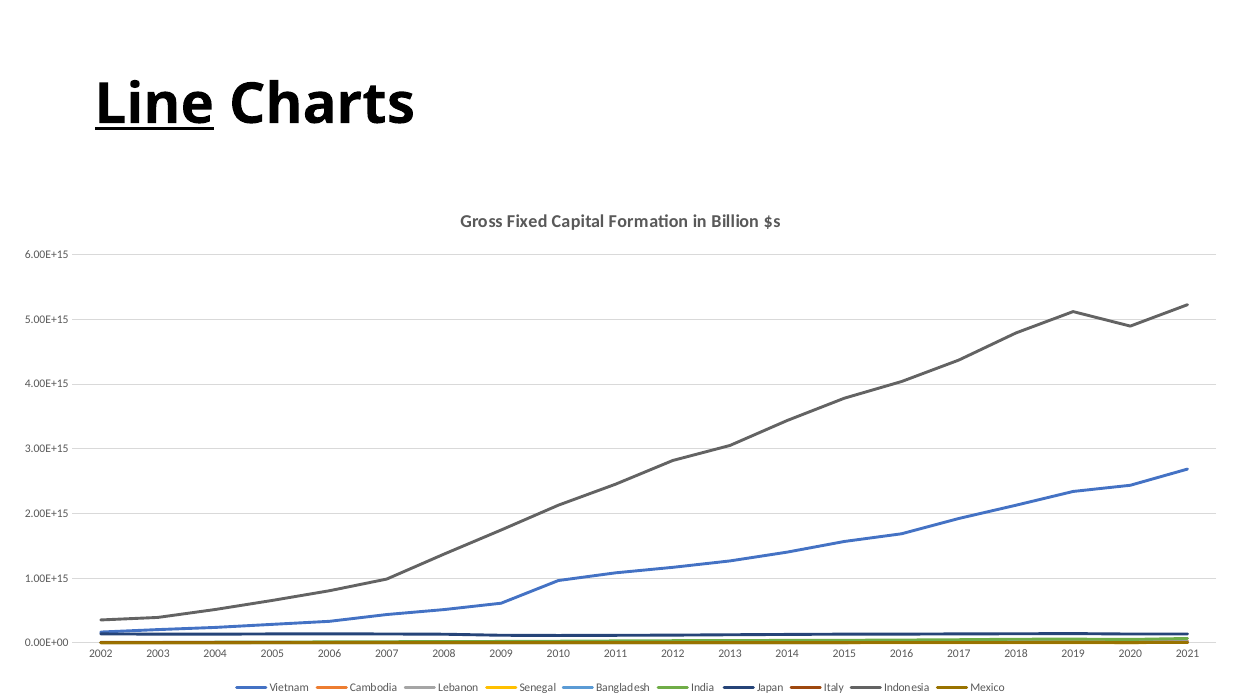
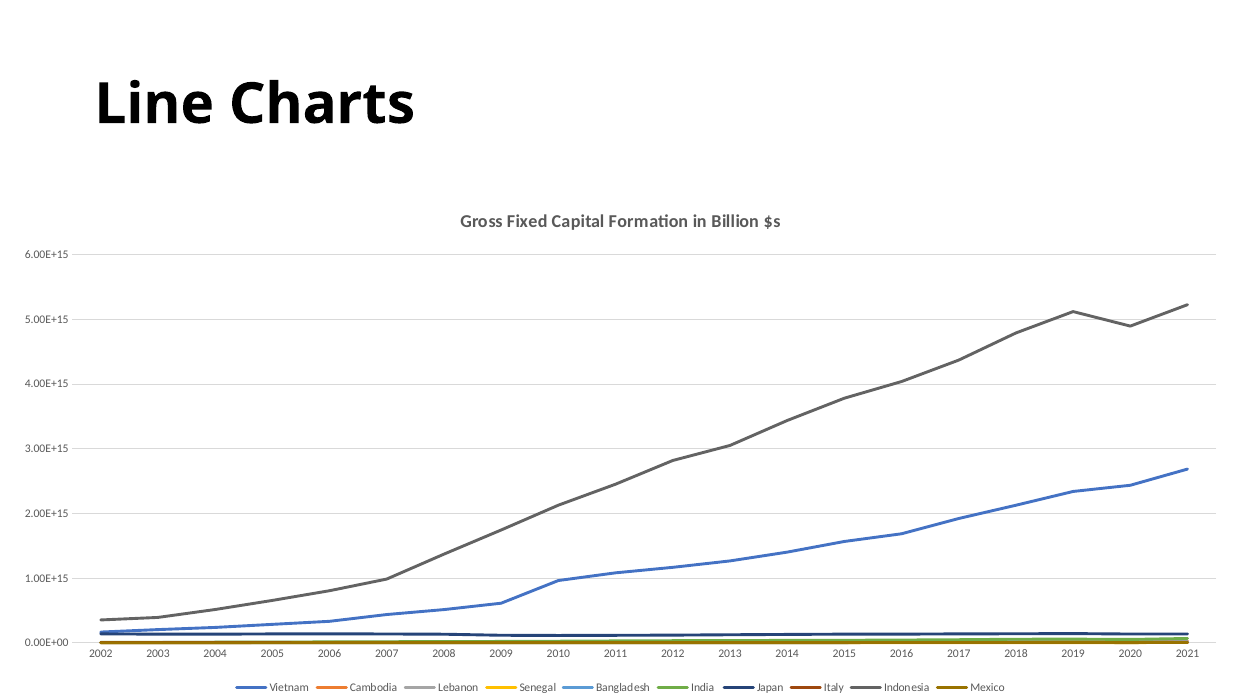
Line underline: present -> none (154, 104)
